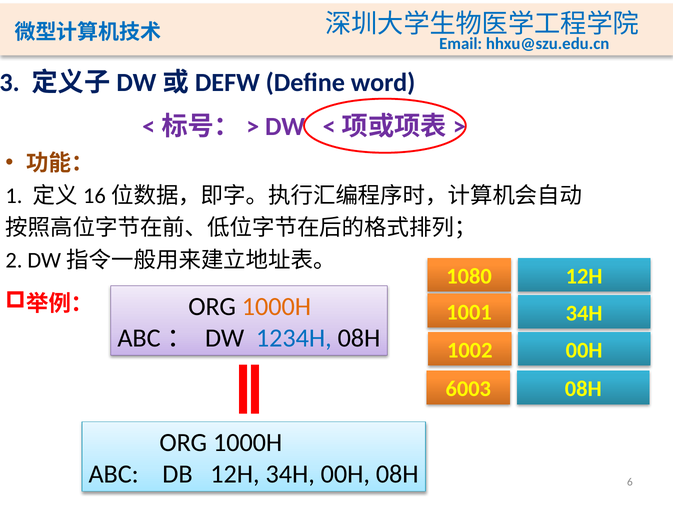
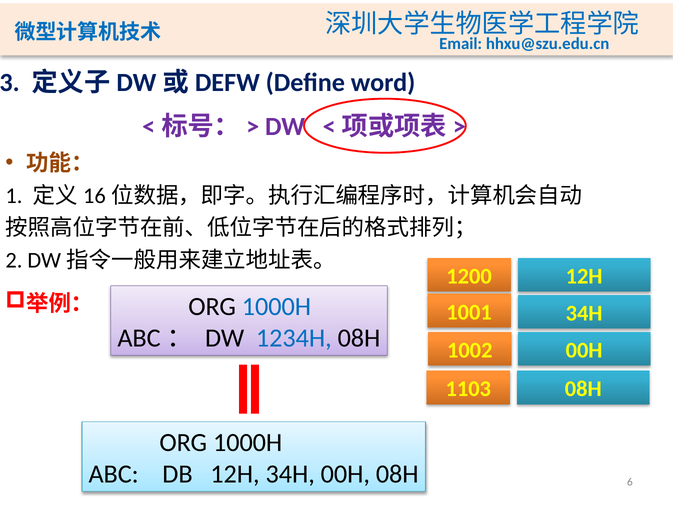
1080: 1080 -> 1200 (469, 276)
1000H colour: orange -> blue (276, 306)
6003: 6003 -> 1103 (468, 389)
